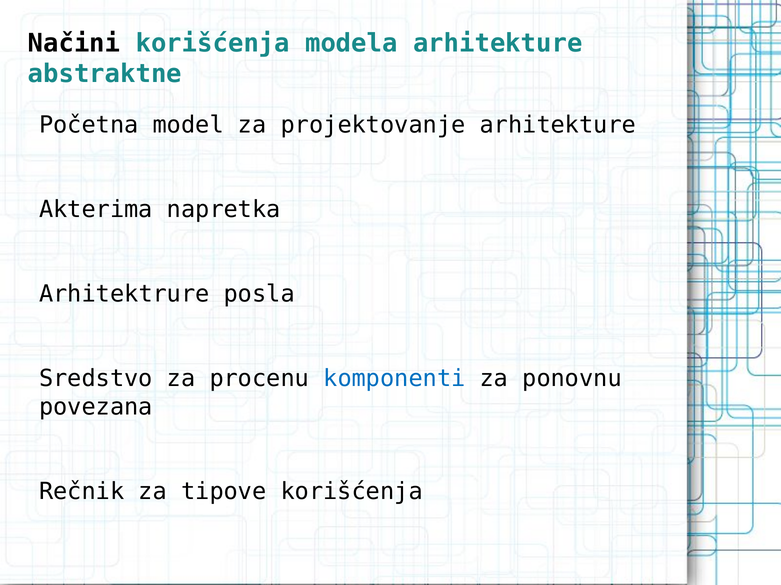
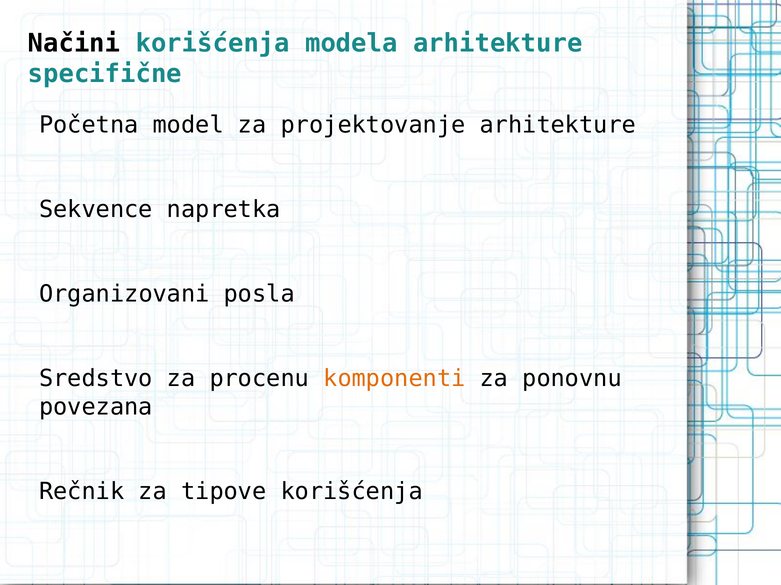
abstraktne: abstraktne -> specifične (105, 74)
Akterima: Akterima -> Sekvence (96, 210)
Arhitektrure: Arhitektrure -> Organizovani (124, 294)
komponenti colour: blue -> orange (394, 379)
